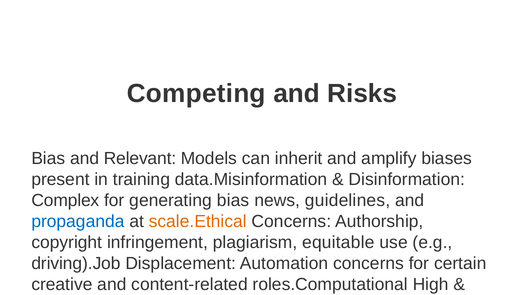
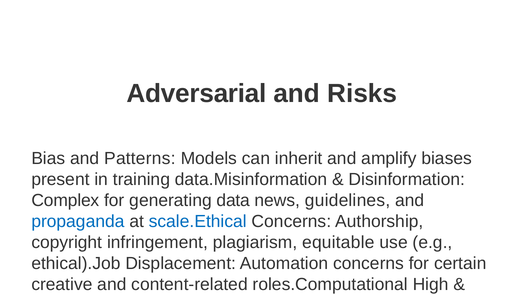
Competing: Competing -> Adversarial (196, 94)
Relevant: Relevant -> Patterns (140, 158)
generating bias: bias -> data (233, 200)
scale.Ethical colour: orange -> blue (198, 221)
driving).Job: driving).Job -> ethical).Job (76, 263)
